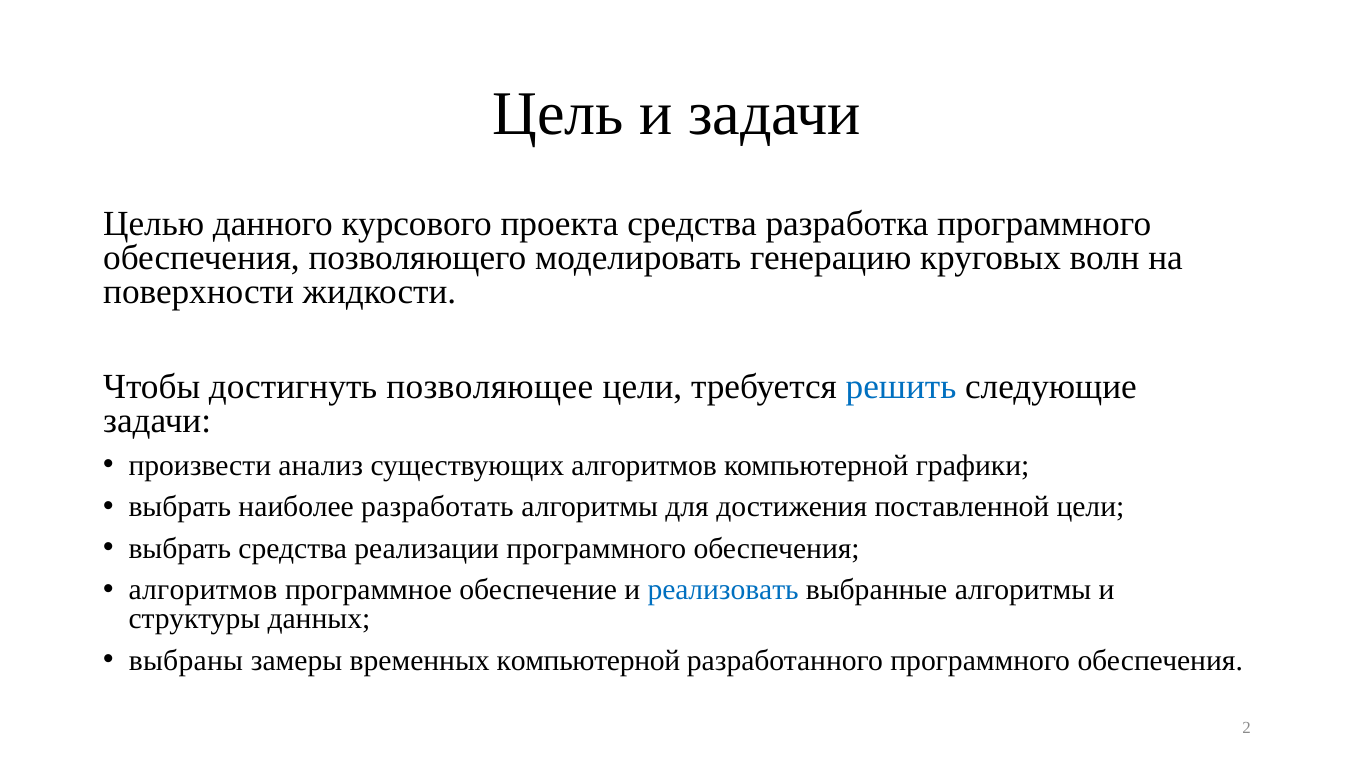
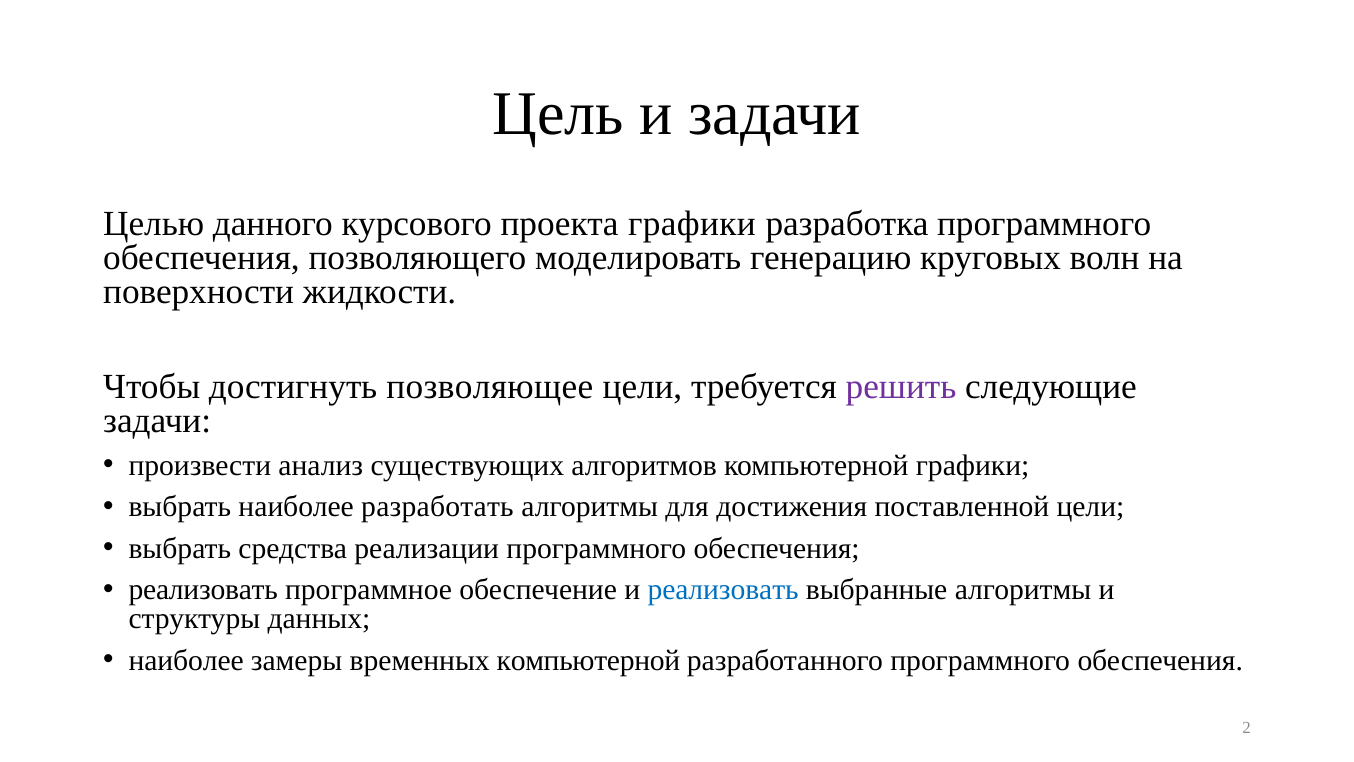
проекта средства: средства -> графики (692, 224)
решить colour: blue -> purple (901, 387)
алгоритмов: алгоритмов -> реализовать (203, 590)
выбраны: выбраны -> наиболее (186, 660)
